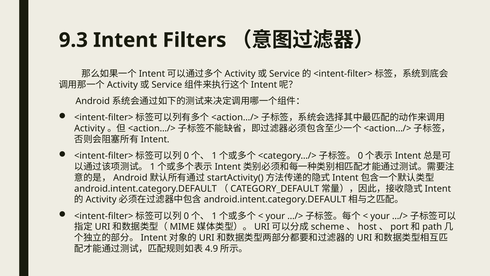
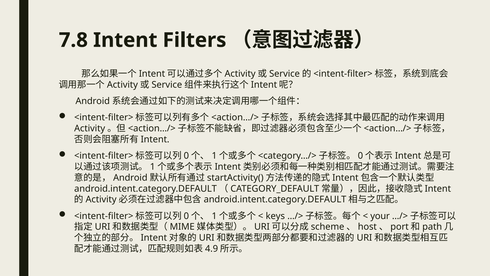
9.3: 9.3 -> 7.8 (73, 40)
your: your -> keys (275, 216)
